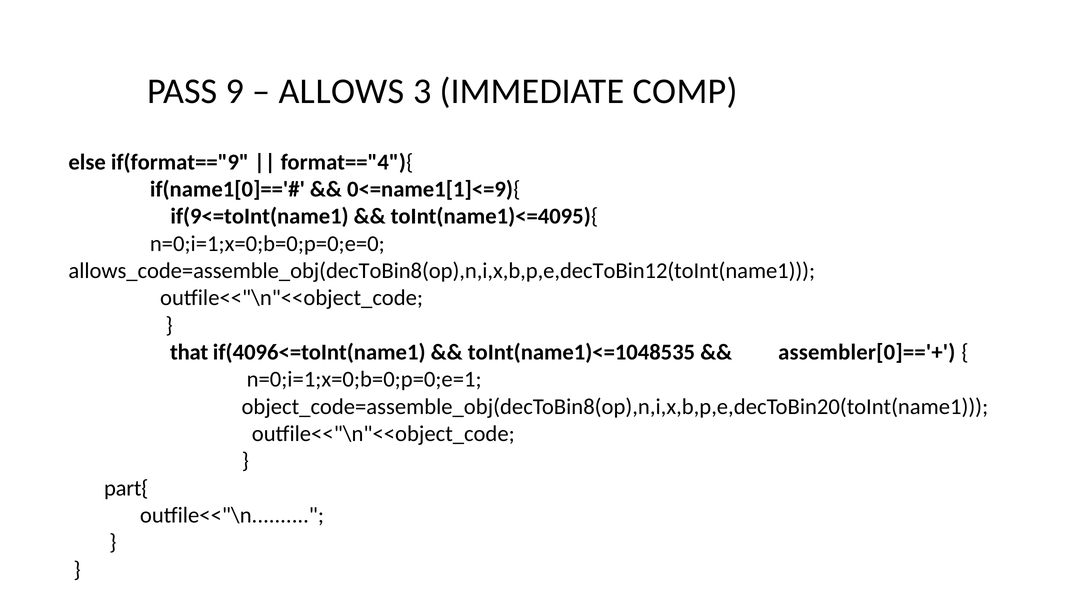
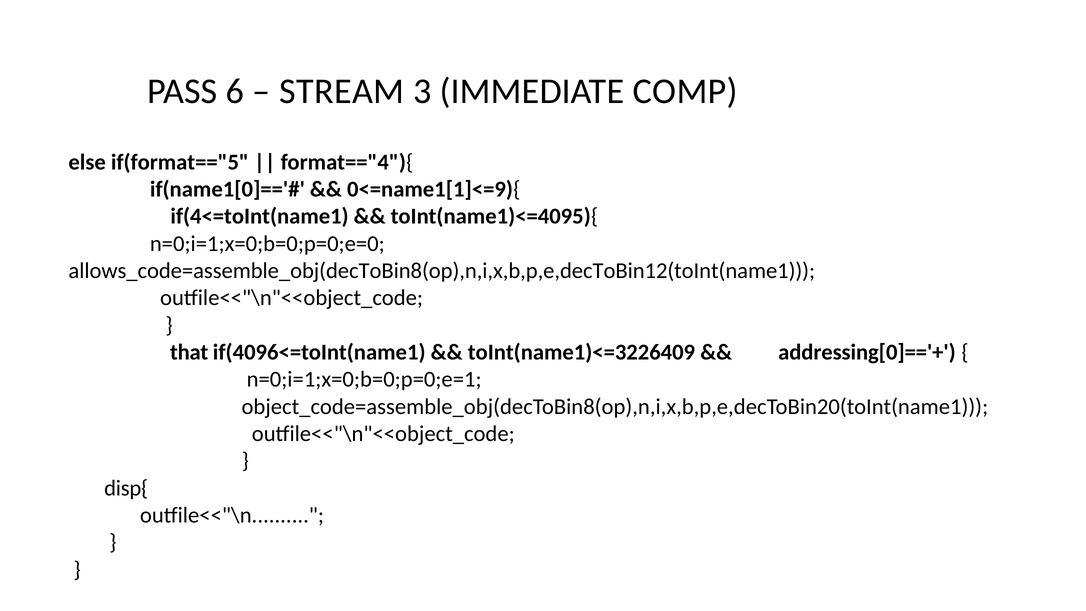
9: 9 -> 6 (235, 91)
ALLOWS: ALLOWS -> STREAM (342, 91)
if(format=="9: if(format=="9 -> if(format=="5 (180, 162)
if(9<=toInt(name1: if(9<=toInt(name1 -> if(4<=toInt(name1 (260, 216)
toInt(name1)<=1048535: toInt(name1)<=1048535 -> toInt(name1)<=3226409 (581, 352)
assembler[0]=='+: assembler[0]=='+ -> addressing[0]=='+ (867, 352)
part{: part{ -> disp{ (126, 488)
